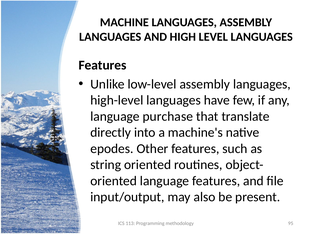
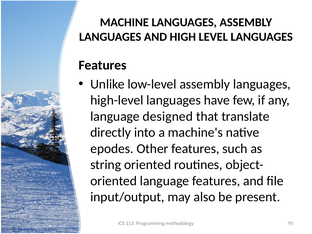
purchase: purchase -> designed (168, 116)
